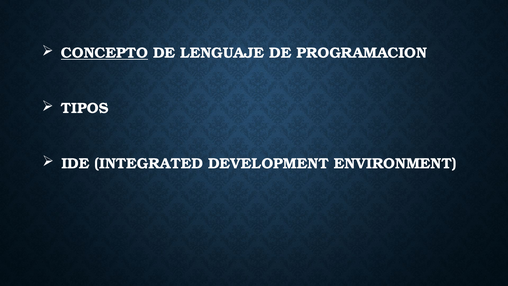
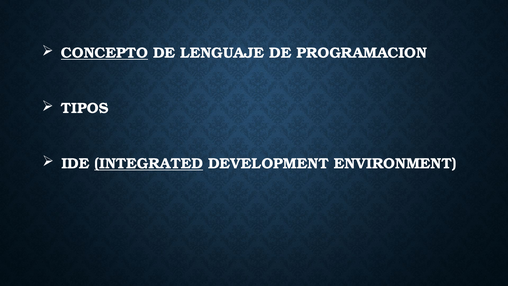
INTEGRATED underline: none -> present (149, 163)
